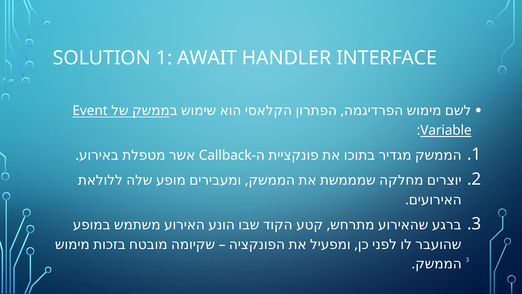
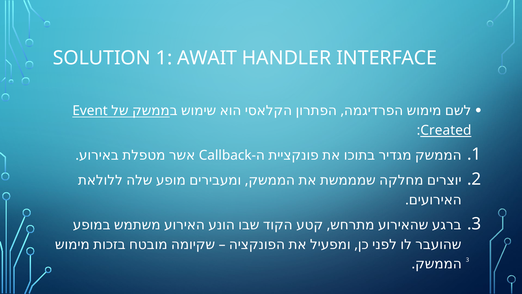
Variable: Variable -> Created (446, 130)
